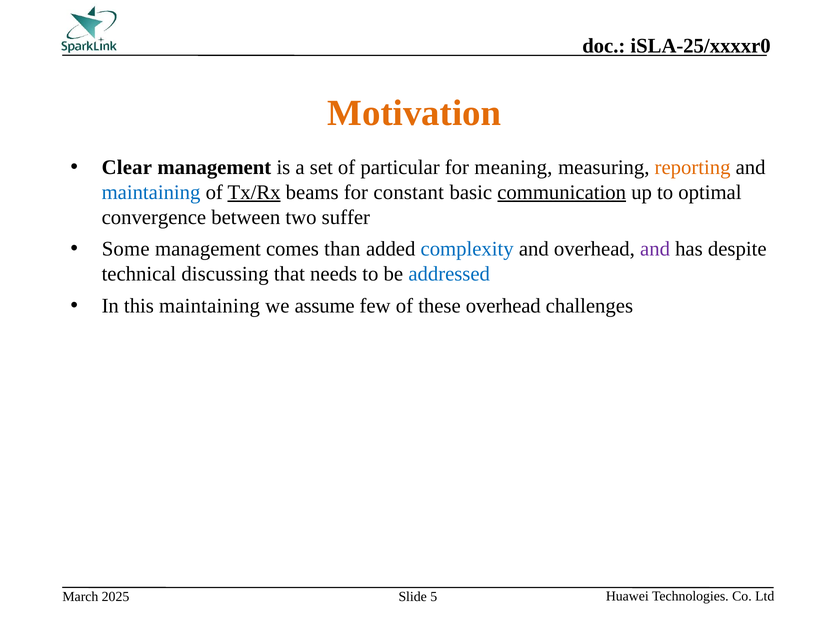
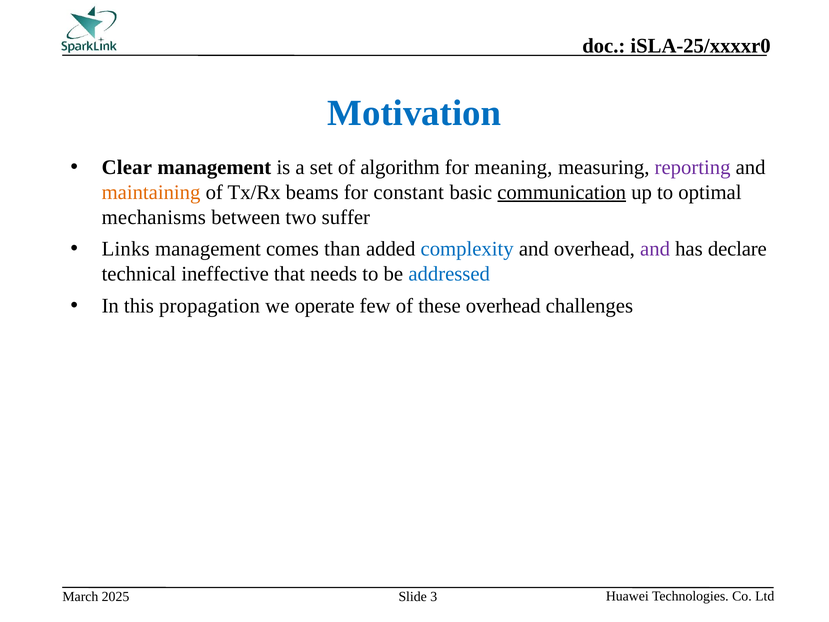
Motivation colour: orange -> blue (414, 113)
particular: particular -> algorithm (400, 167)
reporting colour: orange -> purple (693, 167)
maintaining colour: blue -> orange (151, 192)
Tx/Rx underline: present -> none (254, 192)
convergence: convergence -> mechanisms (154, 217)
Some: Some -> Links (126, 249)
despite: despite -> declare (737, 249)
discussing: discussing -> ineffective (225, 274)
this maintaining: maintaining -> propagation (209, 306)
assume: assume -> operate (325, 306)
5: 5 -> 3 (434, 596)
